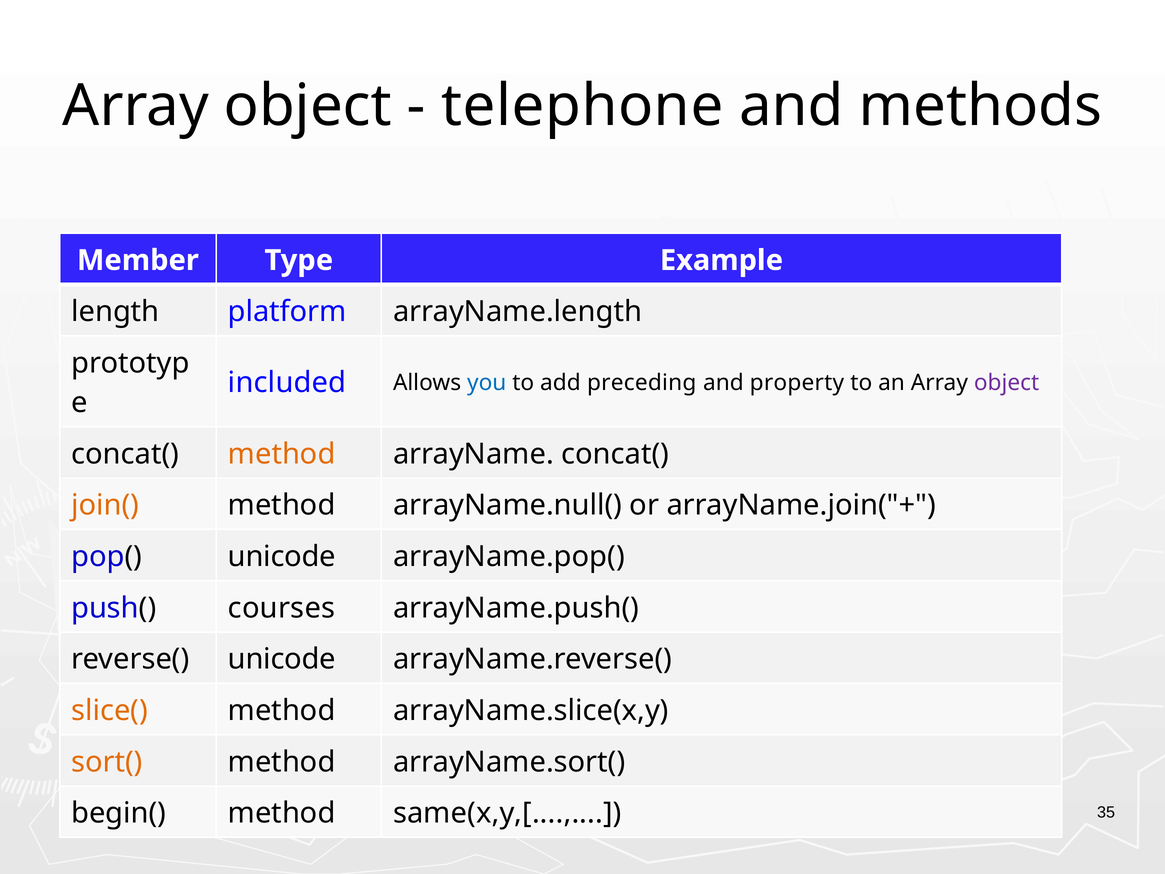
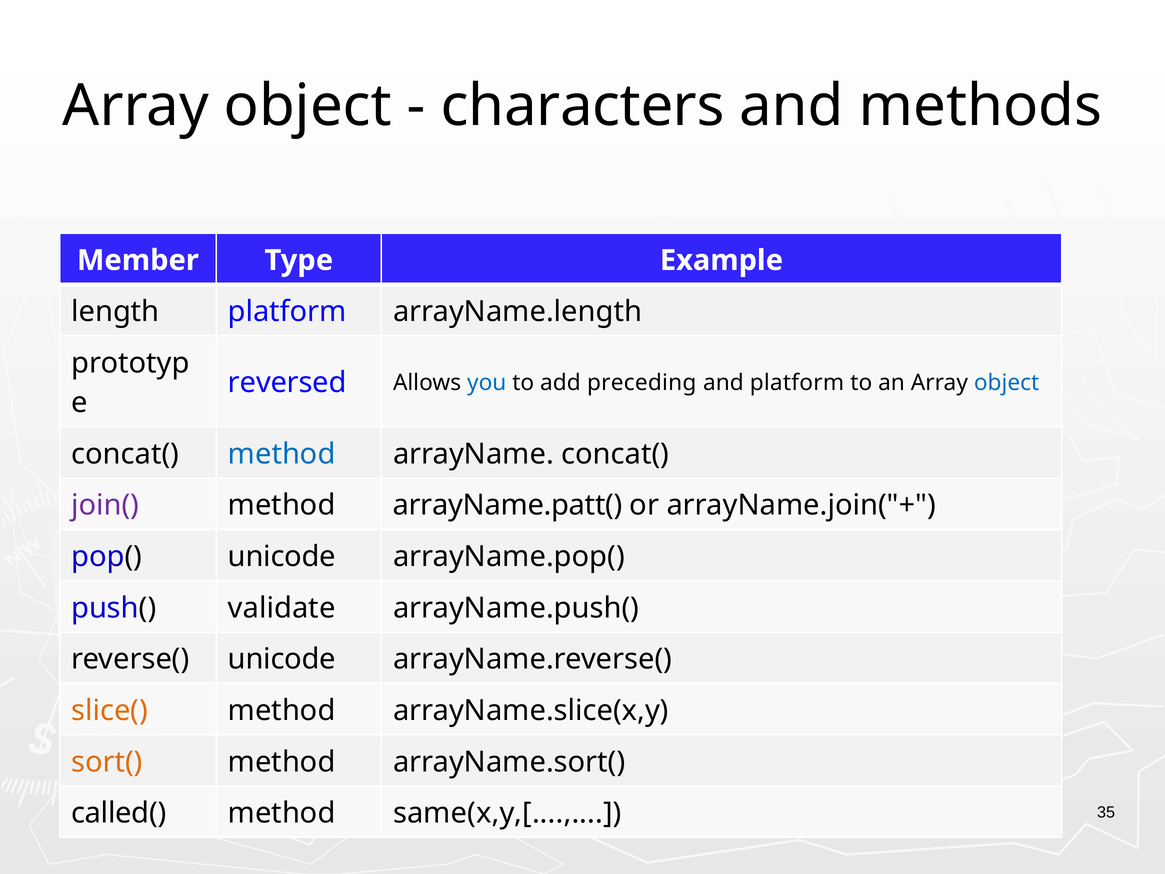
telephone: telephone -> characters (583, 106)
included: included -> reversed (287, 383)
and property: property -> platform (797, 382)
object colour: purple -> blue (1007, 382)
method colour: orange -> blue (282, 454)
join( colour: orange -> purple (105, 505)
arrayName.null(: arrayName.null( -> arrayName.patt( (508, 505)
courses: courses -> validate (282, 608)
begin(: begin( -> called( (119, 813)
